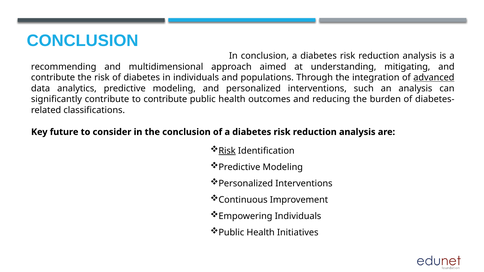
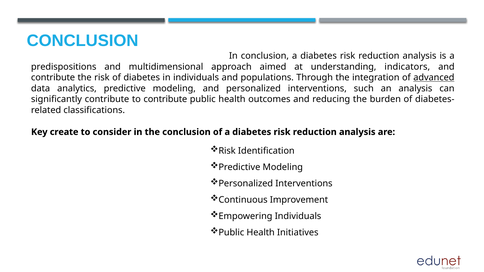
recommending: recommending -> predispositions (64, 67)
mitigating: mitigating -> indicators (407, 67)
future: future -> create (64, 132)
Risk underline: present -> none (227, 151)
